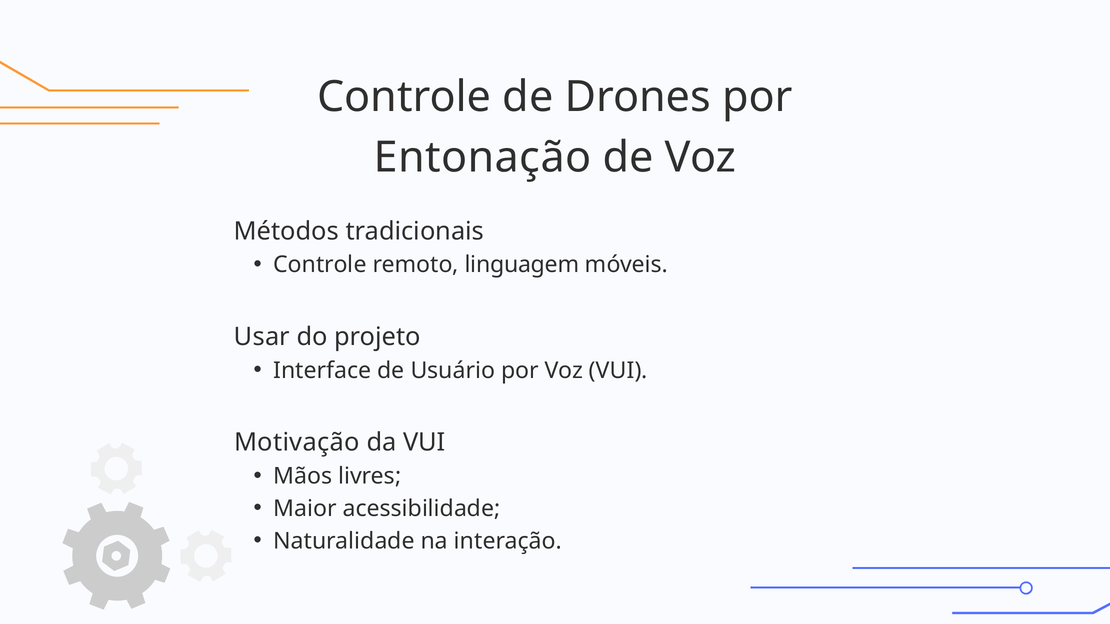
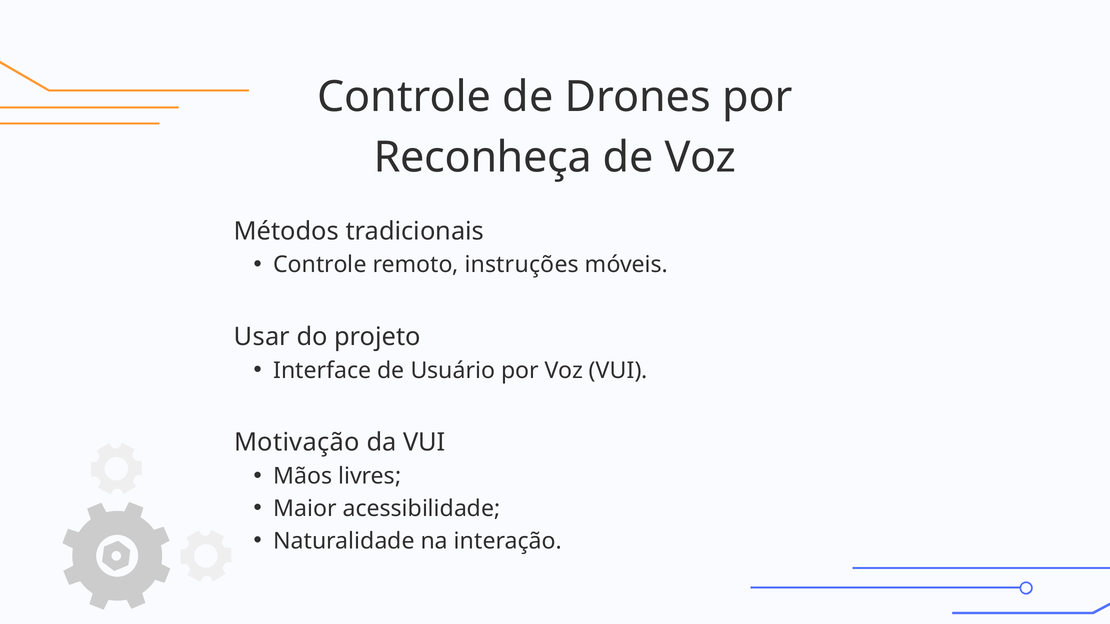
Entonação: Entonação -> Reconheça (483, 158)
linguagem: linguagem -> instruções (522, 265)
